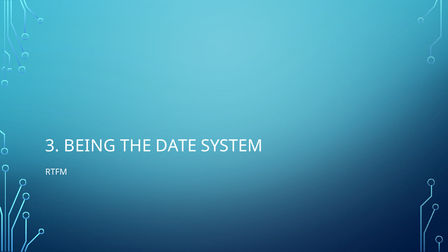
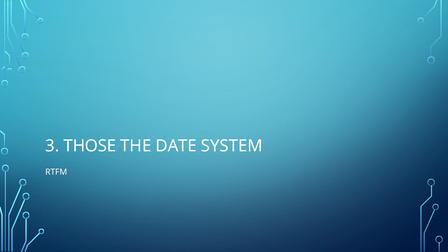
BEING: BEING -> THOSE (90, 146)
